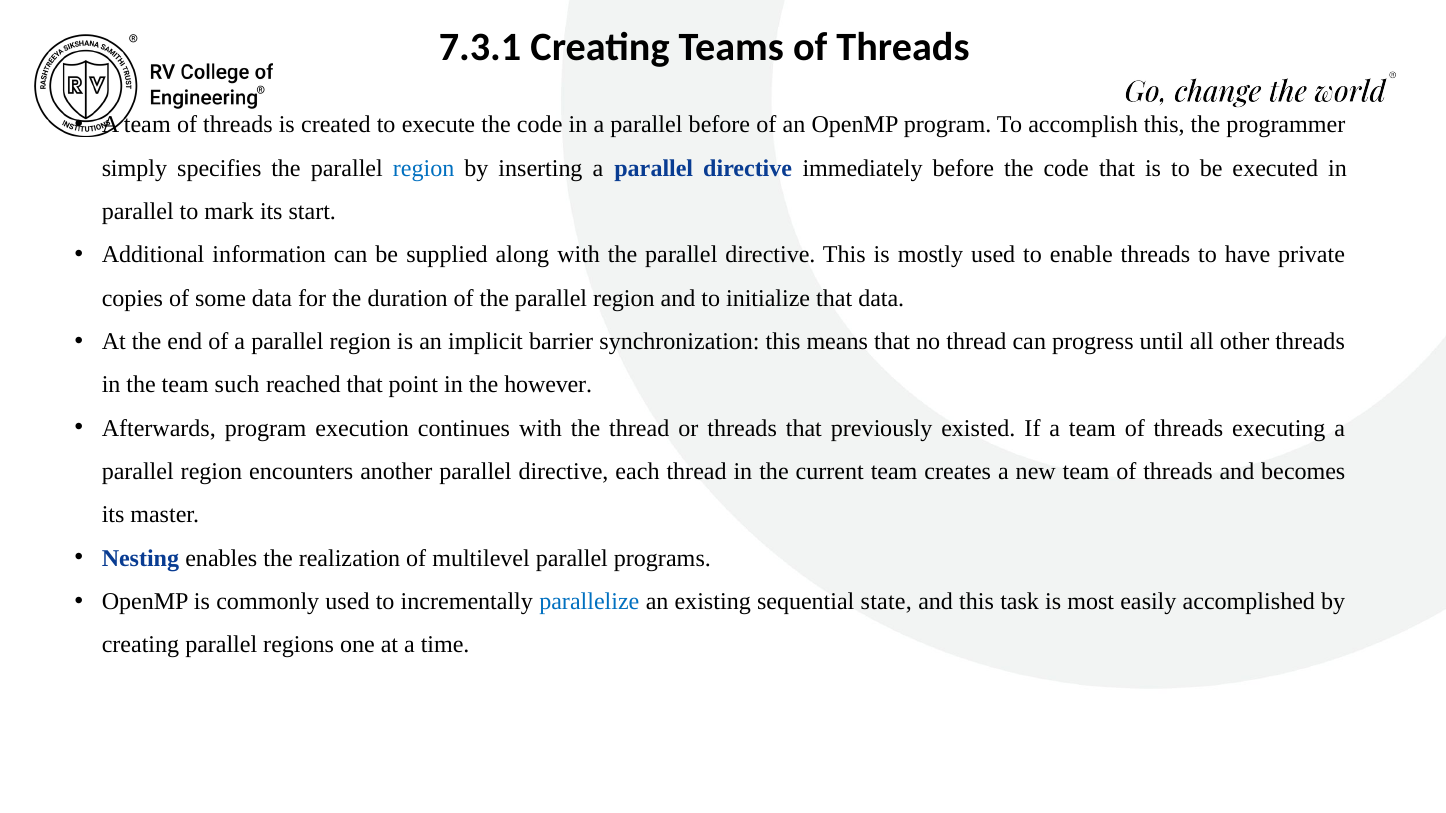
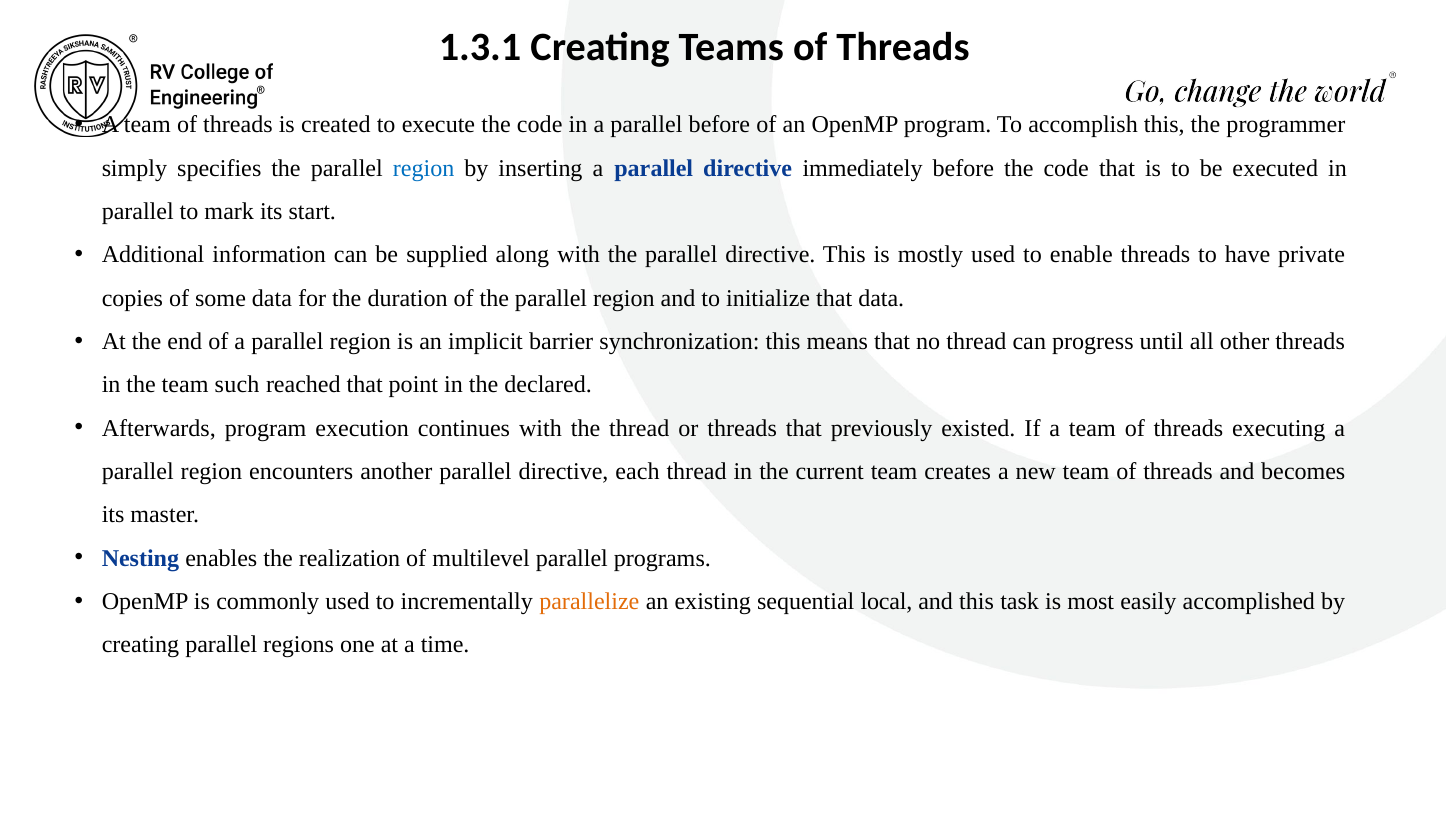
7.3.1: 7.3.1 -> 1.3.1 (480, 47)
however: however -> declared (548, 385)
parallelize colour: blue -> orange (589, 602)
state: state -> local (886, 602)
